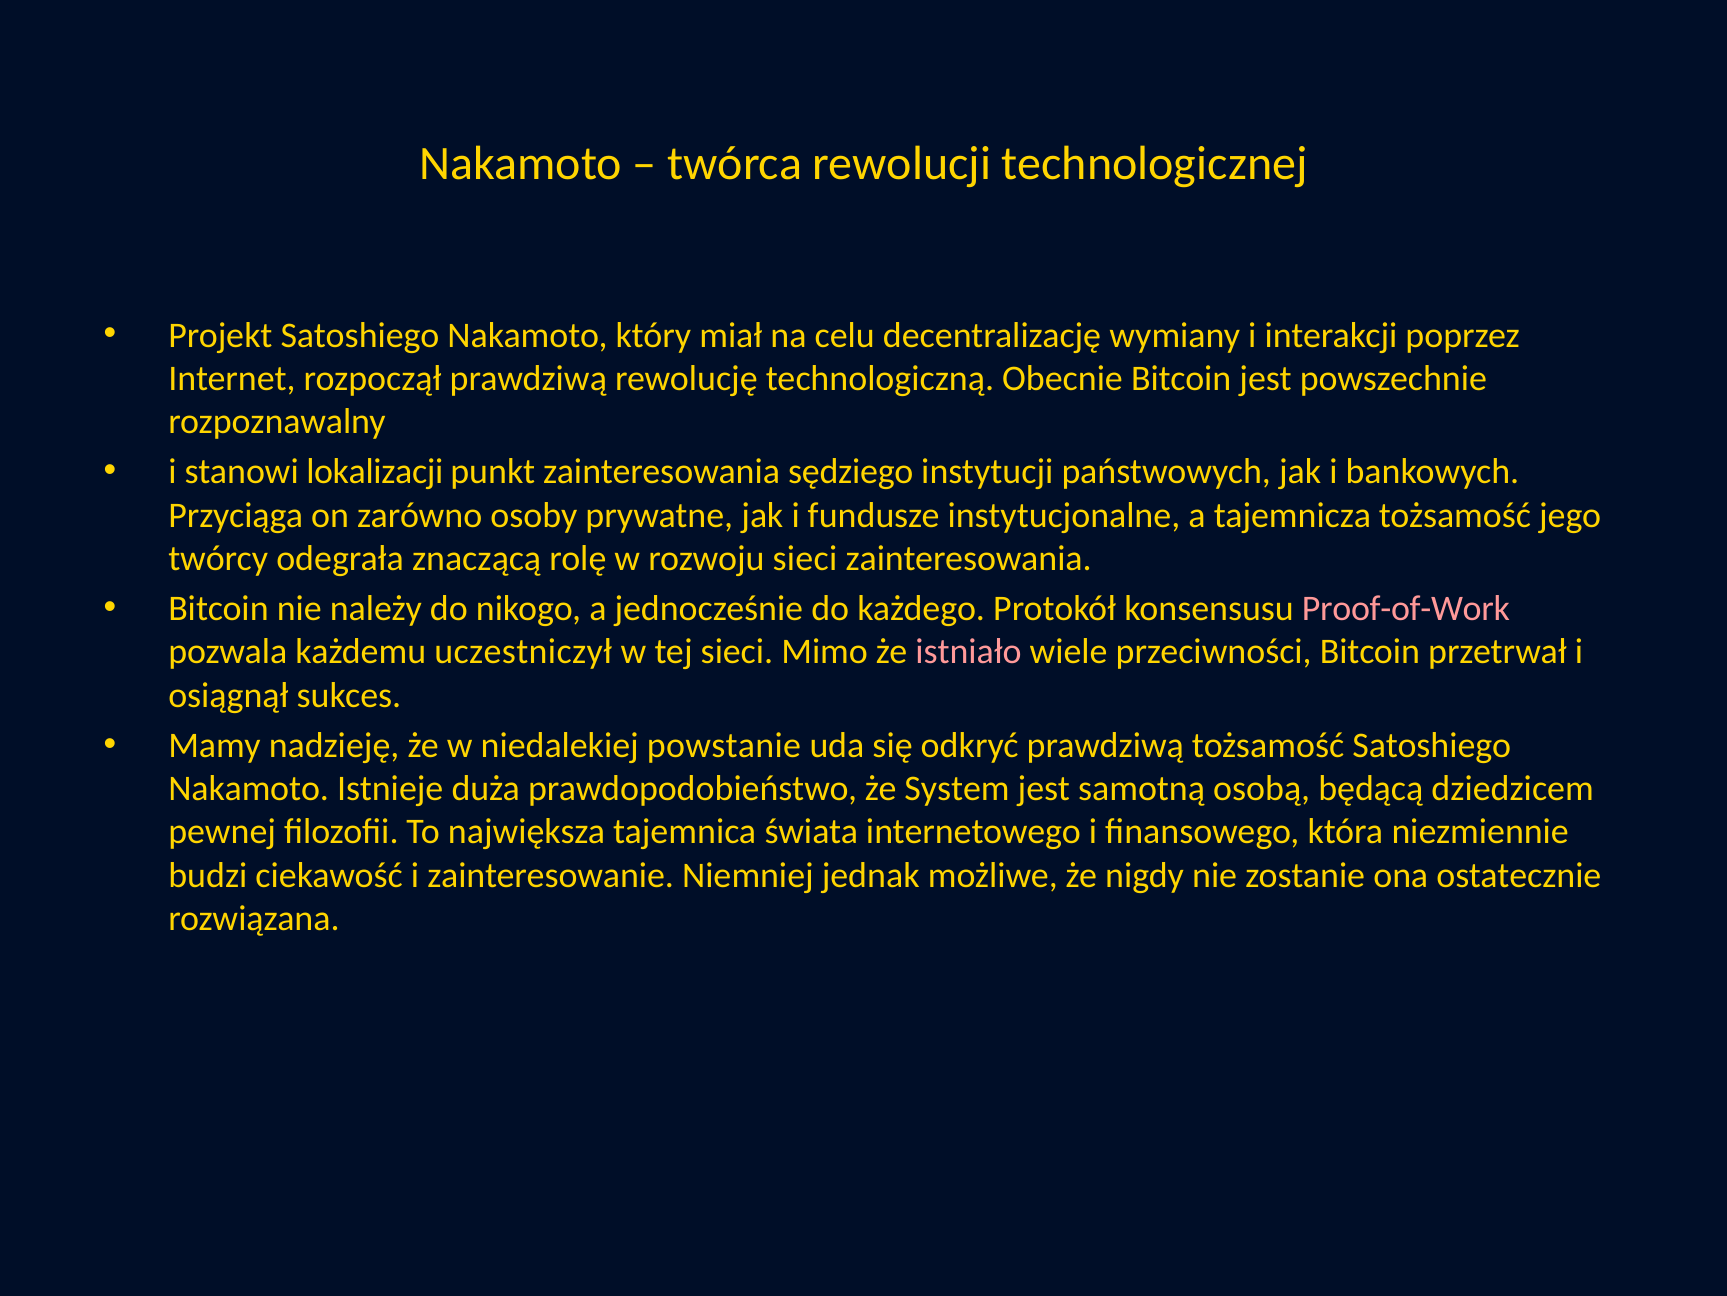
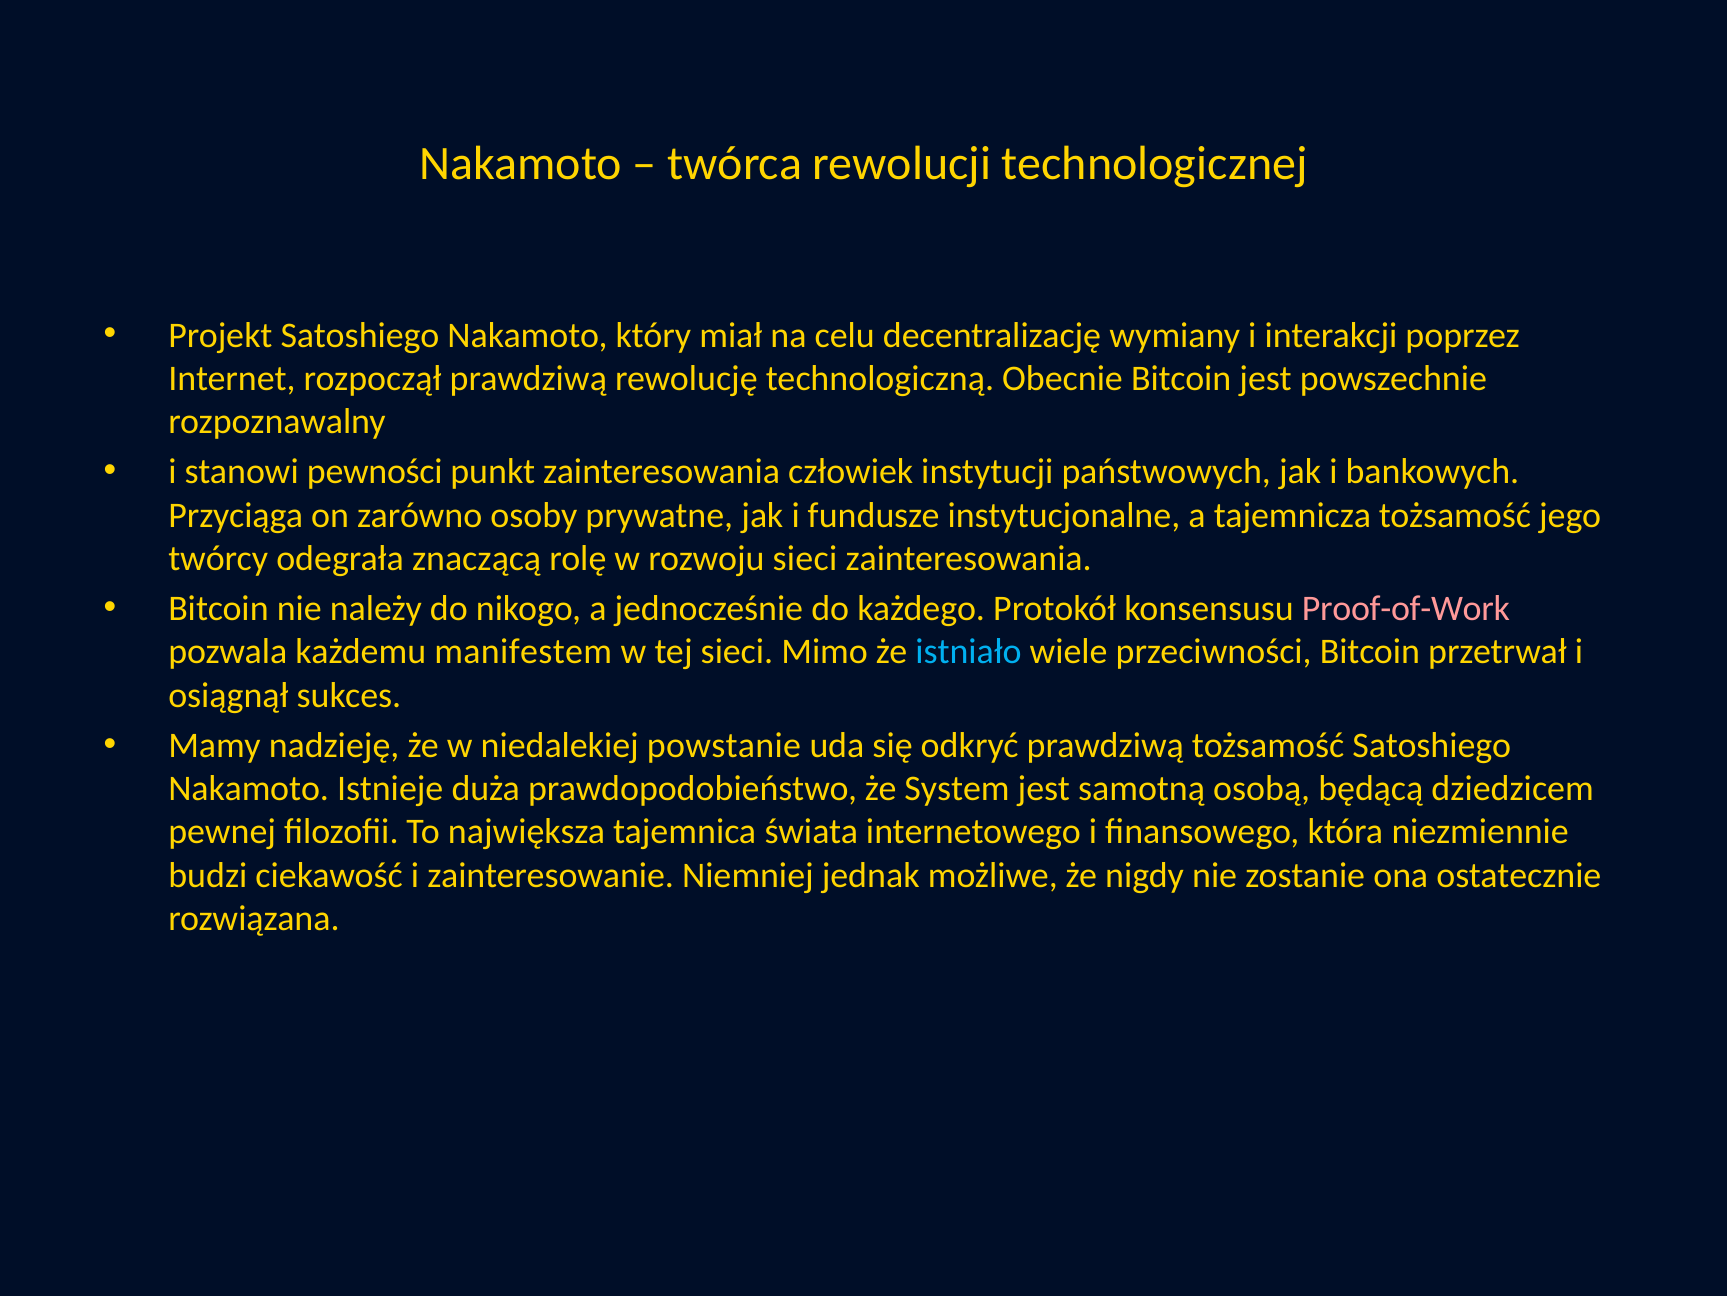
lokalizacji: lokalizacji -> pewności (375, 472)
sędziego: sędziego -> człowiek (851, 472)
uczestniczył: uczestniczył -> manifestem (523, 652)
istniało colour: pink -> light blue (969, 652)
